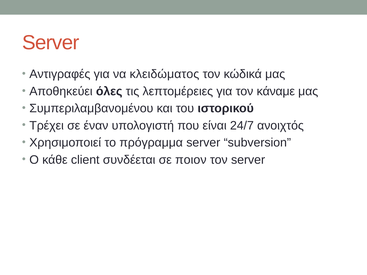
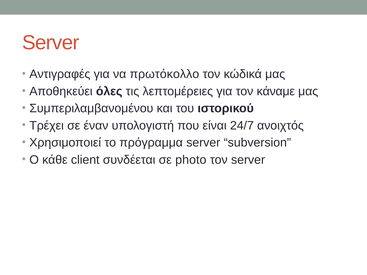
κλειδώματος: κλειδώματος -> πρωτόκολλο (164, 74)
ποιον: ποιον -> photo (191, 160)
